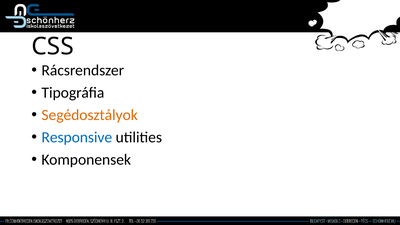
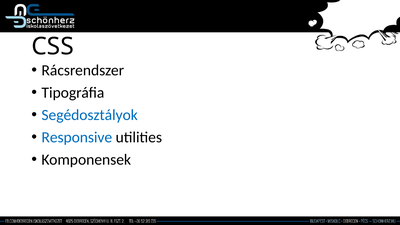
Segédosztályok colour: orange -> blue (90, 115)
